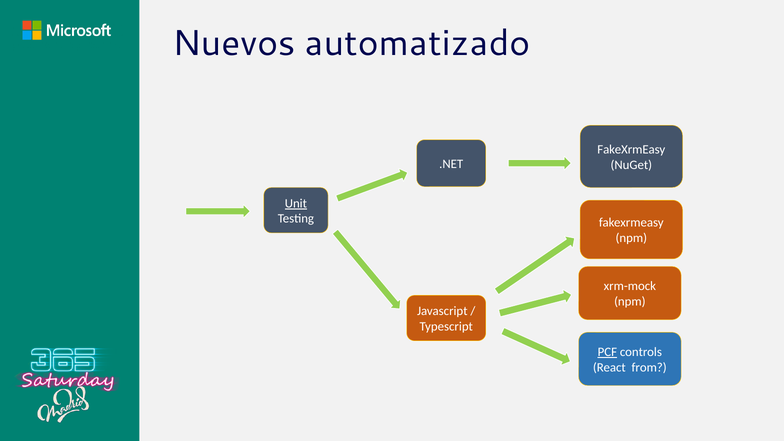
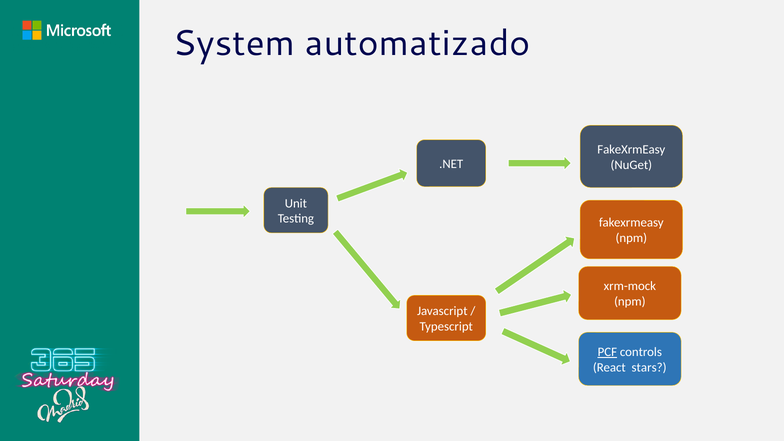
Nuevos: Nuevos -> System (234, 44)
Unit underline: present -> none (296, 203)
from: from -> stars (649, 367)
